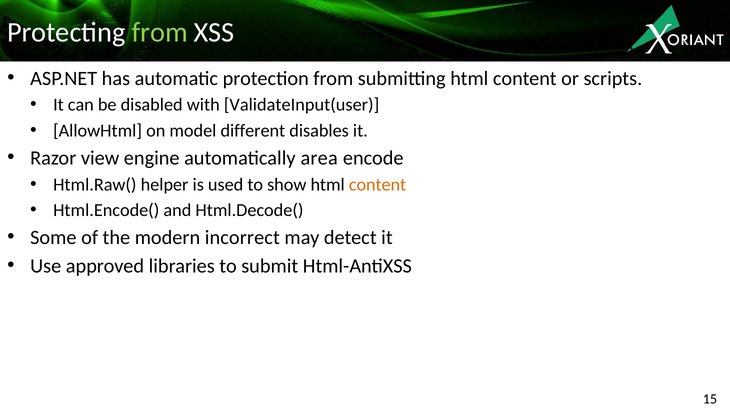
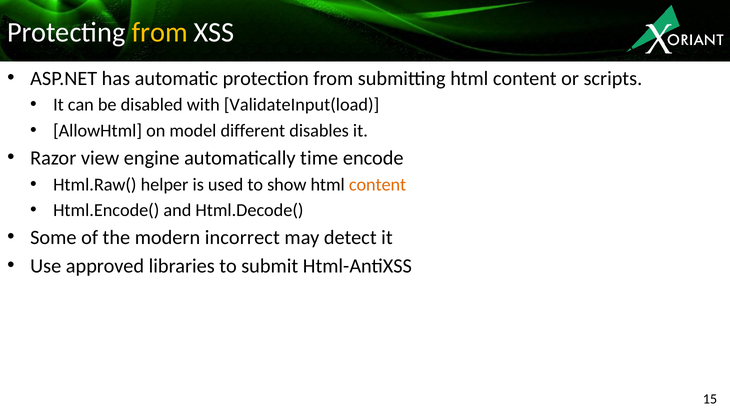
from colour: light green -> yellow (160, 32)
ValidateInput(user: ValidateInput(user -> ValidateInput(load (302, 105)
area: area -> time (319, 158)
